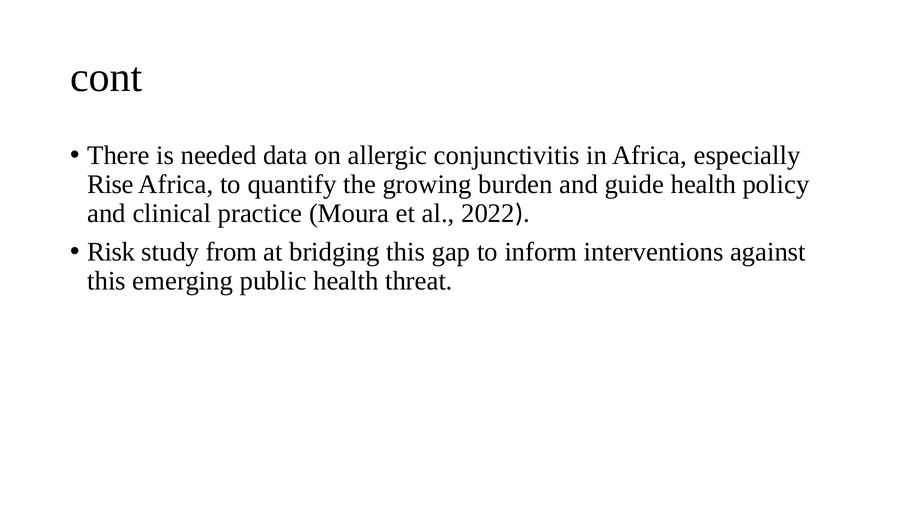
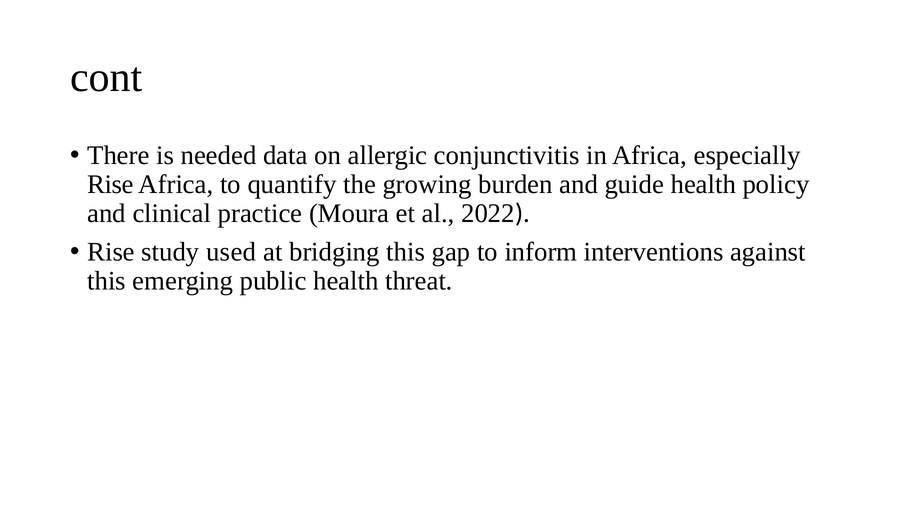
Risk: Risk -> Rise (111, 252)
from: from -> used (231, 252)
